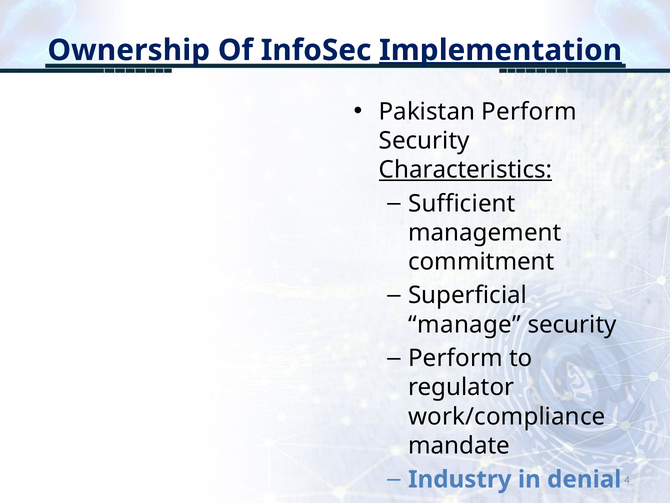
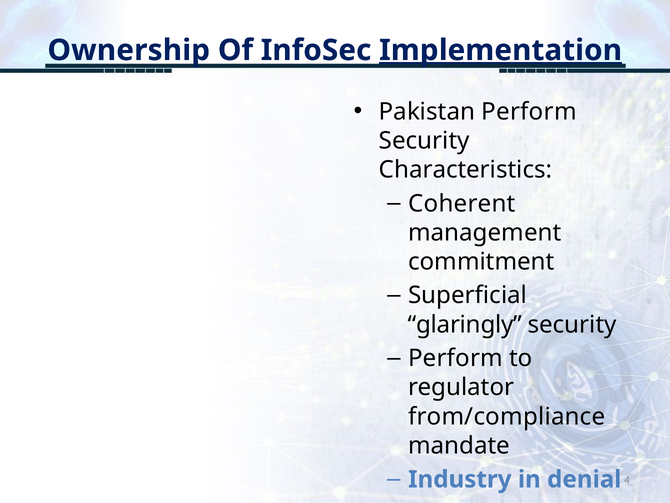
Characteristics underline: present -> none (466, 169)
Sufficient: Sufficient -> Coherent (462, 203)
manage: manage -> glaringly (465, 324)
work/compliance: work/compliance -> from/compliance (507, 416)
